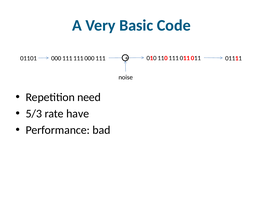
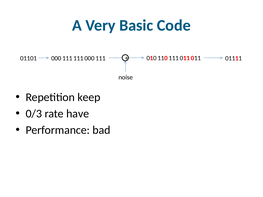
need: need -> keep (89, 97)
5/3: 5/3 -> 0/3 (34, 114)
